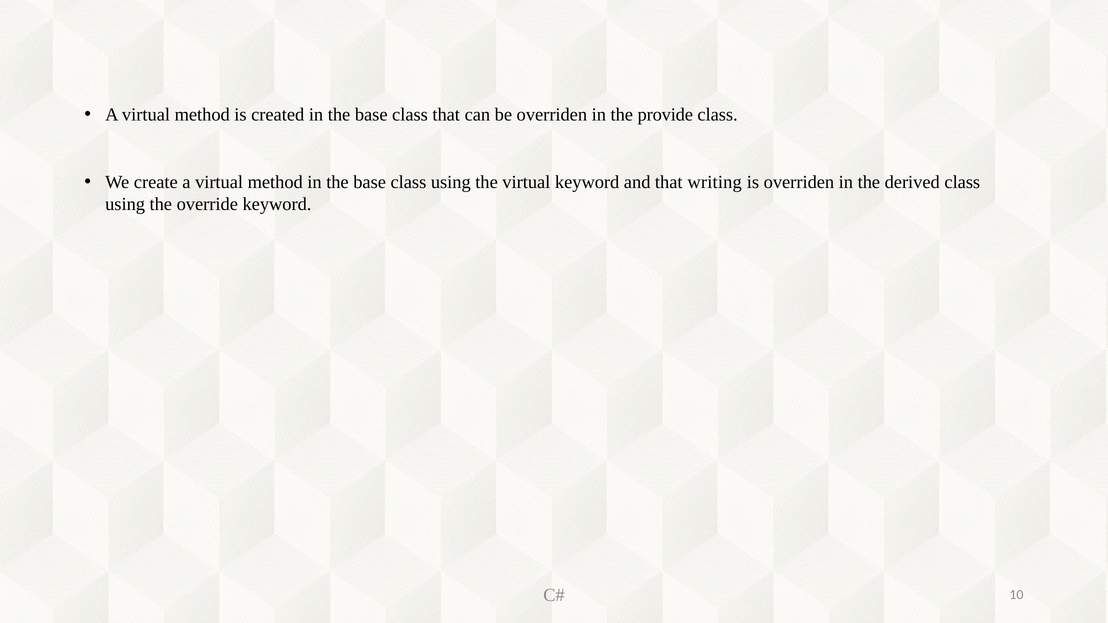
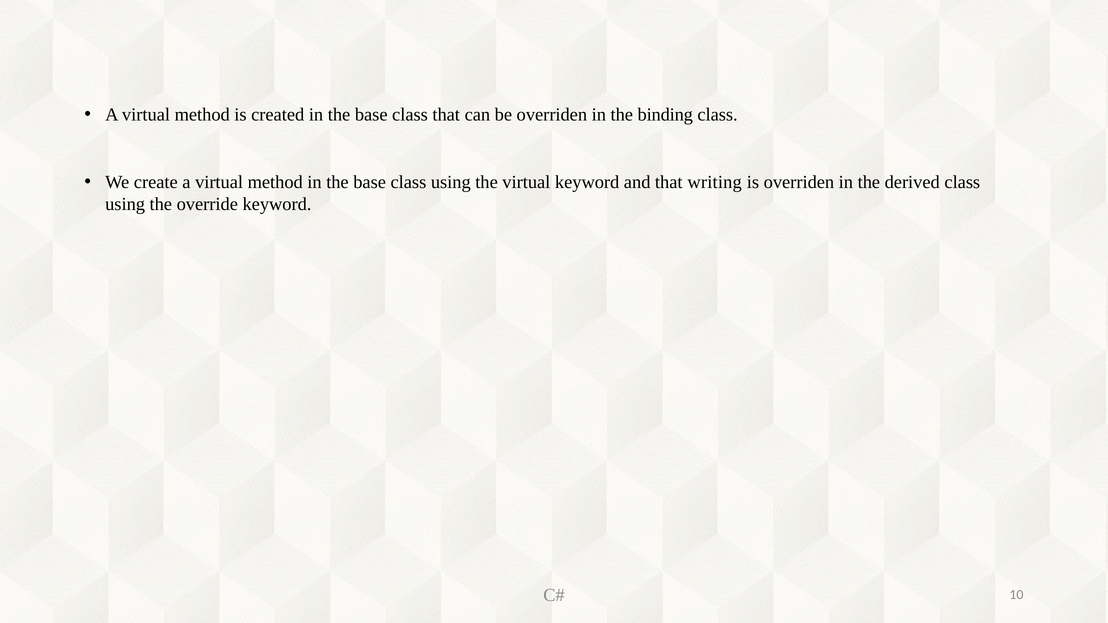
provide: provide -> binding (665, 115)
